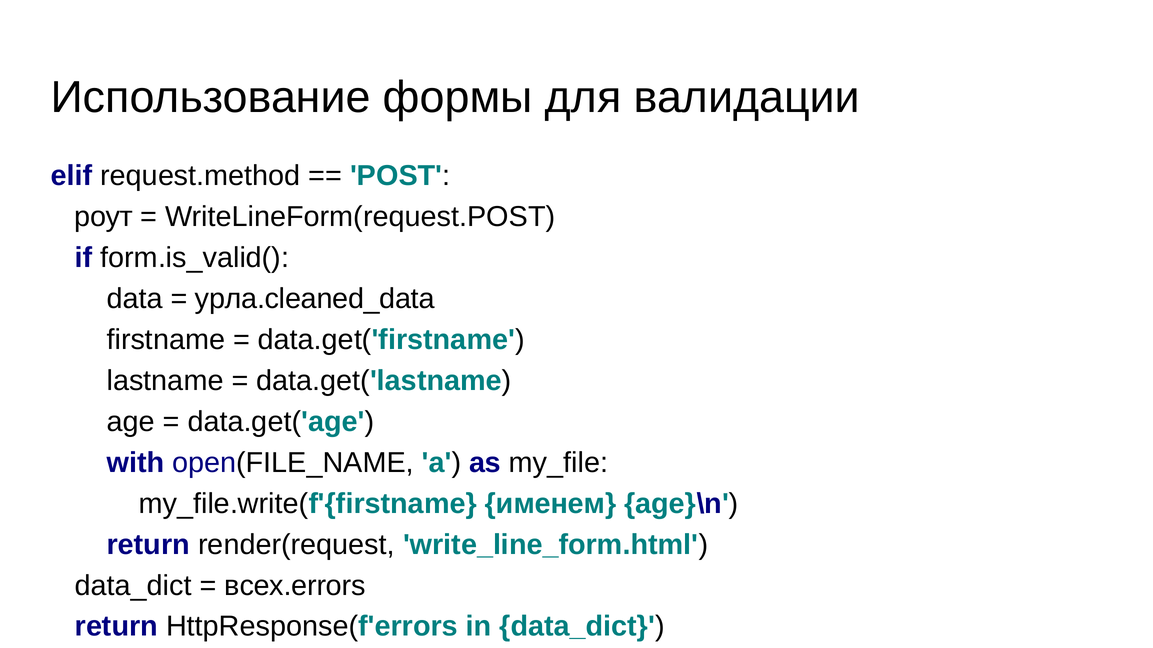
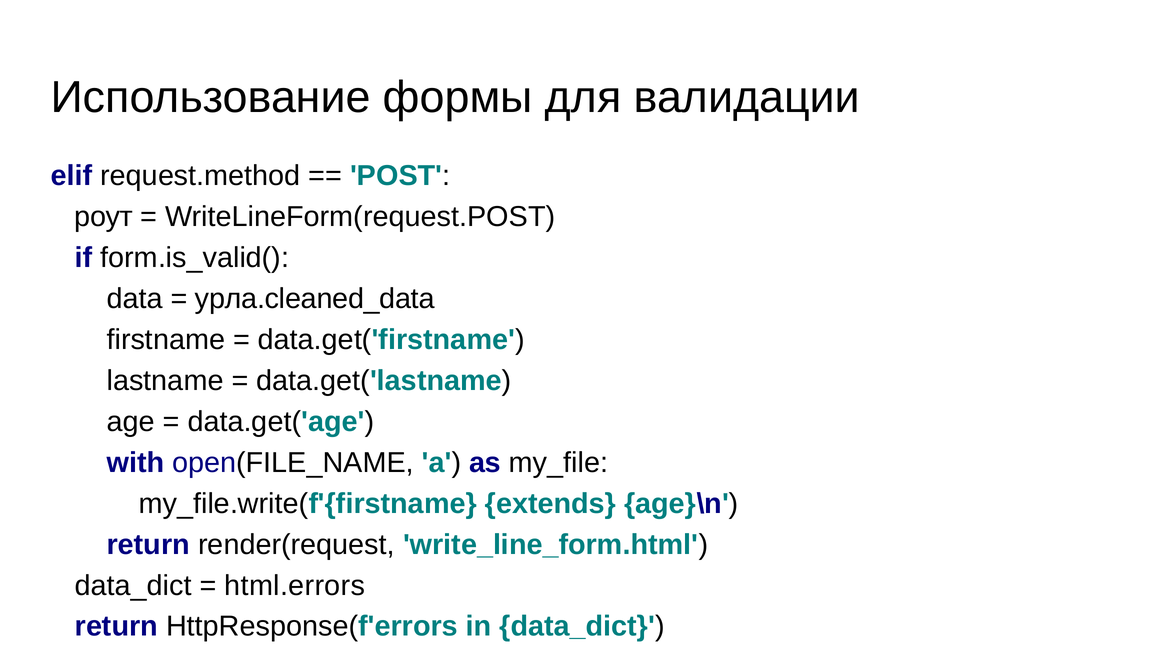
именем: именем -> extends (551, 504)
всех.errors: всех.errors -> html.errors (295, 586)
